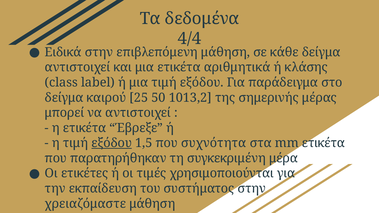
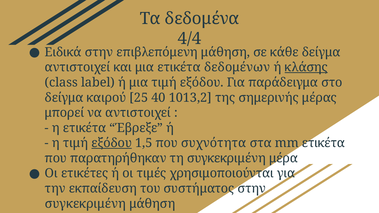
αριθμητικά: αριθμητικά -> δεδομένων (237, 67)
κλάσης underline: none -> present (306, 67)
50: 50 -> 40 (158, 98)
χρειαζόμαστε: χρειαζόμαστε -> συγκεκριμένη (85, 204)
